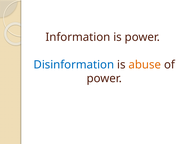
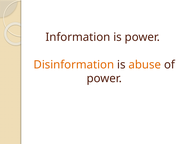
Disinformation colour: blue -> orange (74, 65)
